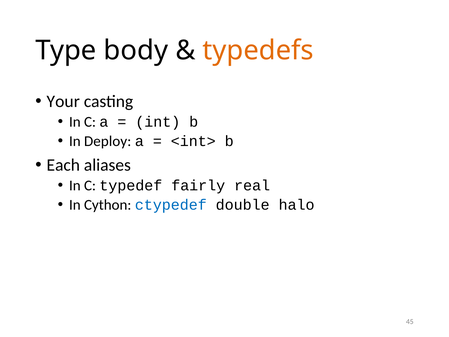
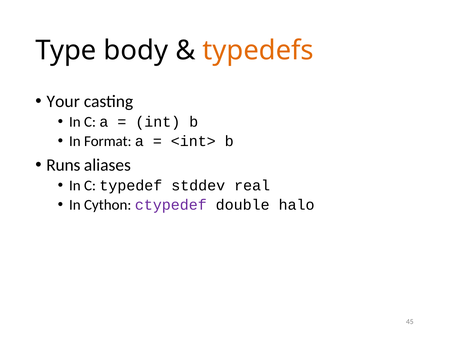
Deploy: Deploy -> Format (108, 141)
Each: Each -> Runs (63, 165)
fairly: fairly -> stddev (198, 185)
ctypedef colour: blue -> purple (171, 205)
